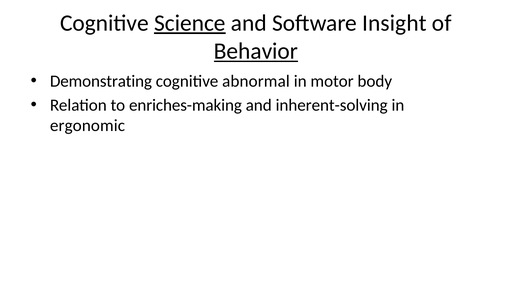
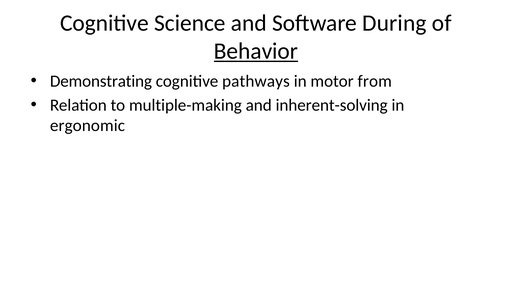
Science underline: present -> none (190, 23)
Insight: Insight -> During (394, 23)
abnormal: abnormal -> pathways (256, 81)
body: body -> from (375, 81)
enriches-making: enriches-making -> multiple-making (185, 105)
